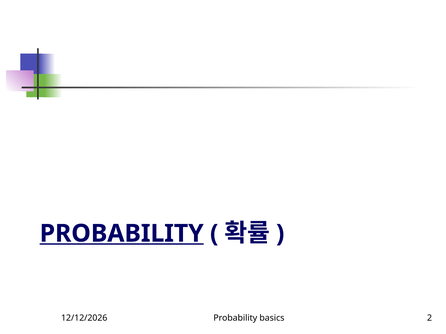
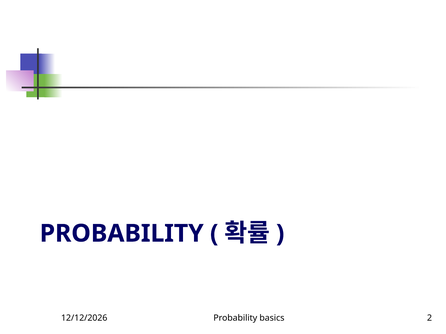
PROBABILITY underline: present -> none (122, 234)
